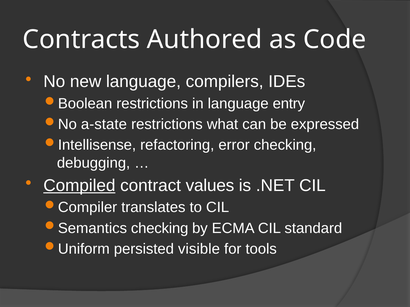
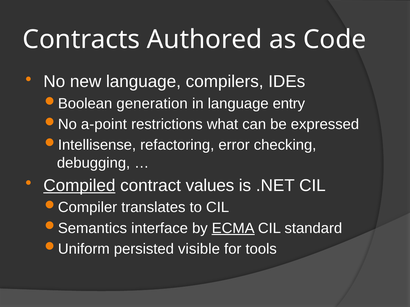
restrictions: restrictions -> generation (152, 104)
a-state: a-state -> a-point (104, 125)
checking: checking -> interface (160, 229)
ECMA underline: none -> present (233, 229)
